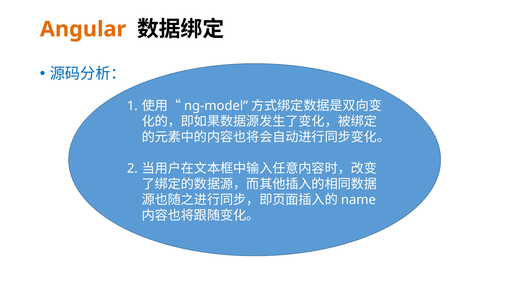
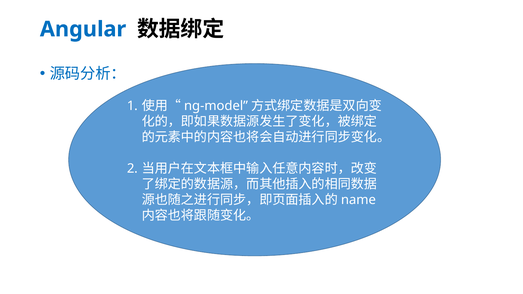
Angular colour: orange -> blue (83, 29)
